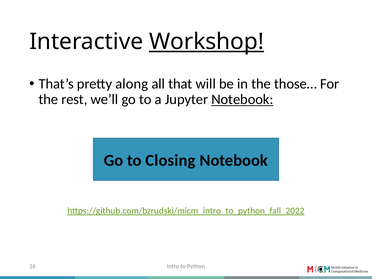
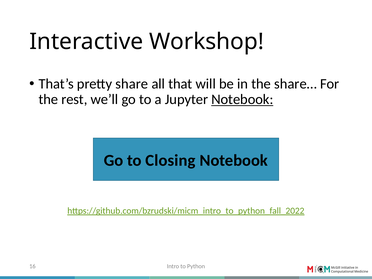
Workshop underline: present -> none (207, 42)
along: along -> share (132, 84)
those…: those… -> share… (295, 84)
